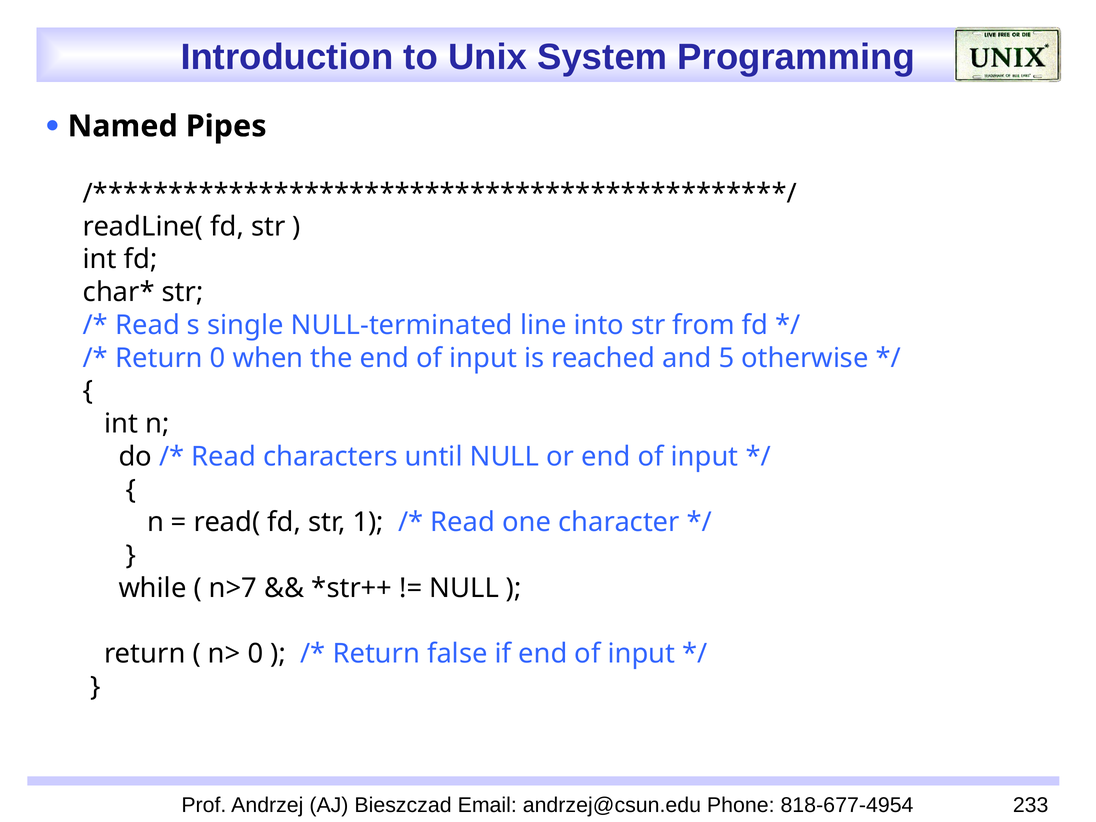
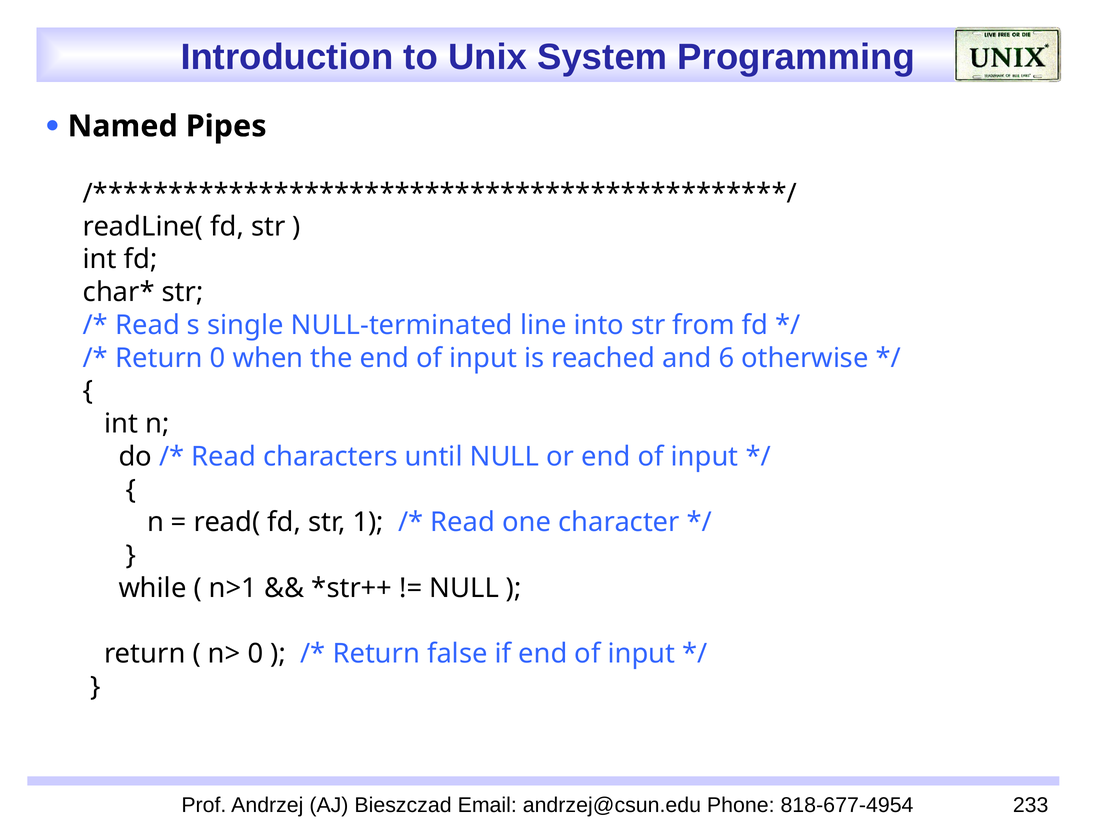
5: 5 -> 6 (726, 358)
n>7: n>7 -> n>1 (233, 588)
